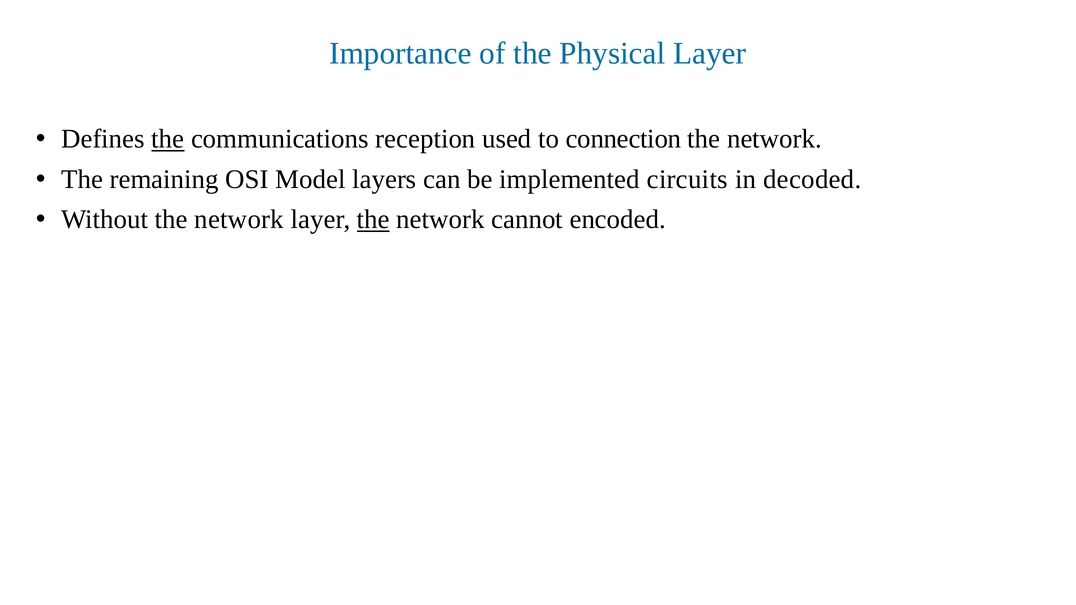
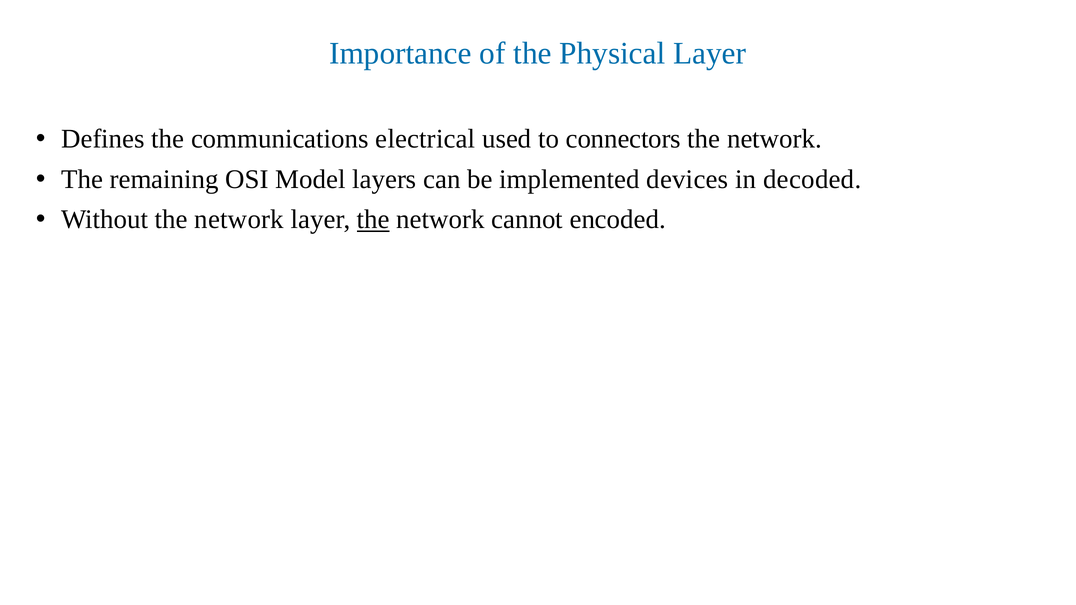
the underline: present -> none (168, 139)
reception: reception -> electrical (425, 139)
connection: connection -> connectors (623, 139)
circuits: circuits -> devices (687, 179)
